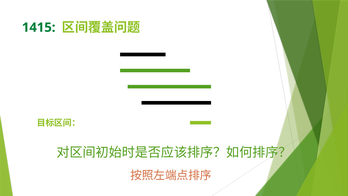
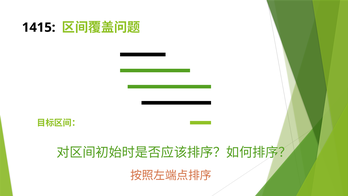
1415 colour: green -> black (39, 27)
